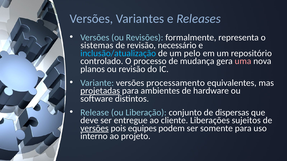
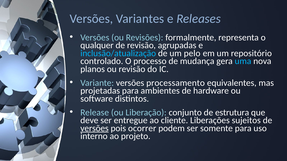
sistemas: sistemas -> qualquer (97, 45)
necessário: necessário -> agrupadas (177, 45)
uma colour: pink -> light blue (243, 61)
projetadas underline: present -> none (100, 91)
dispersas: dispersas -> estrutura (232, 113)
equipes: equipes -> ocorrer (142, 129)
